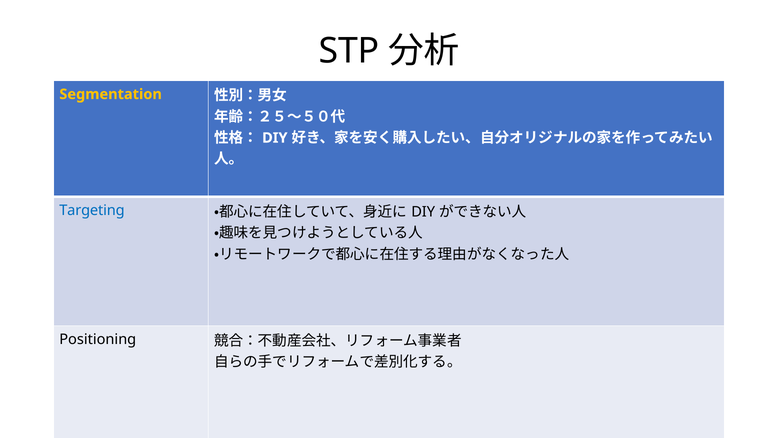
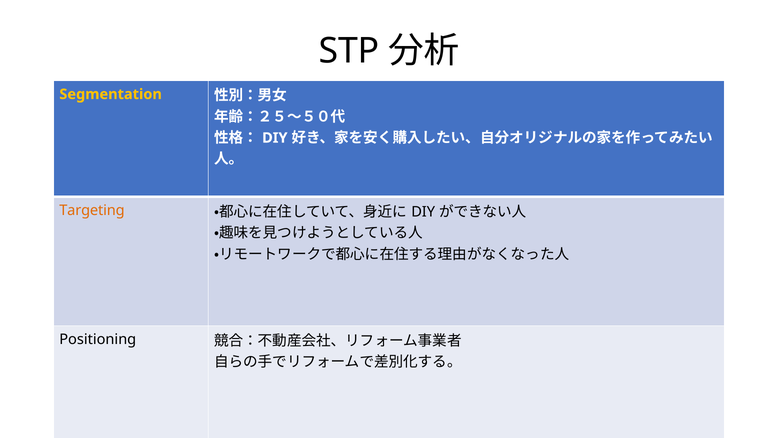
Targeting colour: blue -> orange (92, 210)
